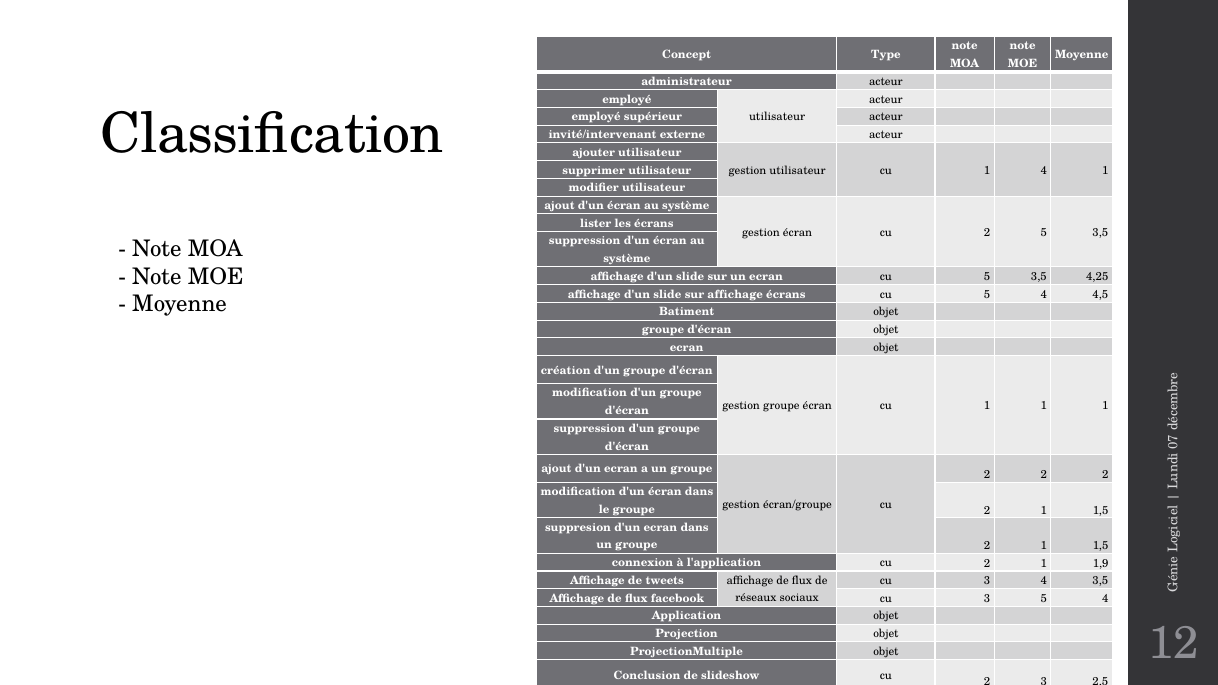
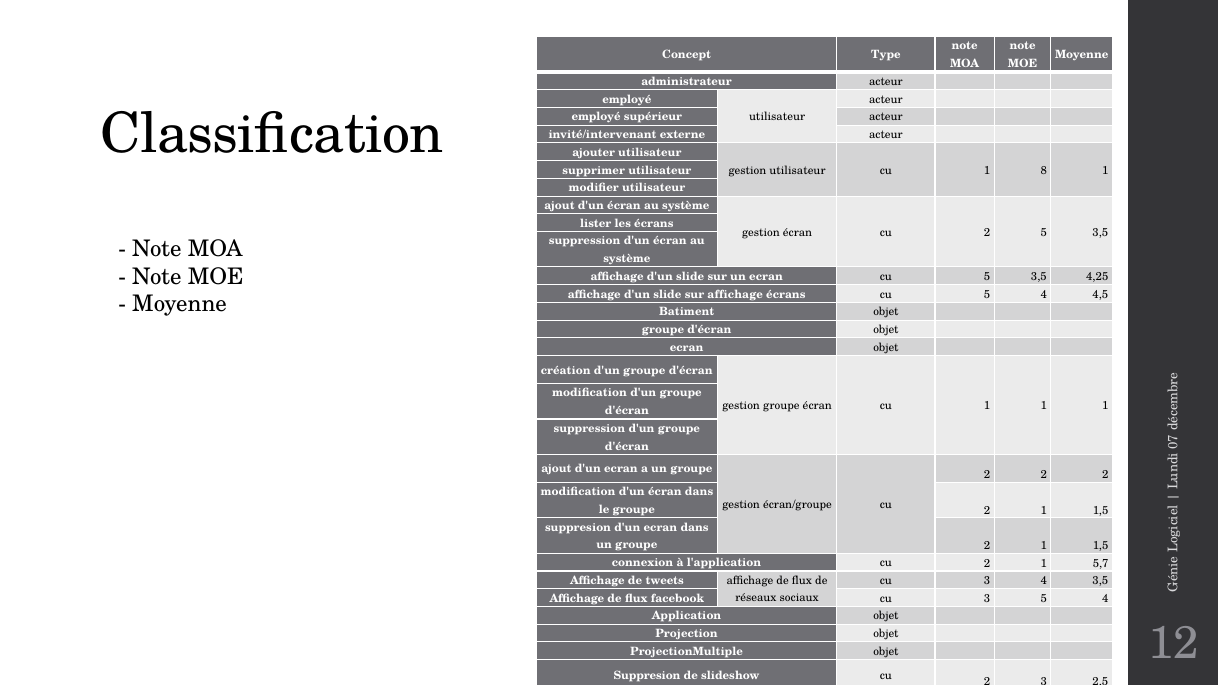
1 4: 4 -> 8 (1044, 170)
1,9: 1,9 -> 5,7 (1101, 563)
Conclusion: Conclusion -> Suppresion (647, 676)
